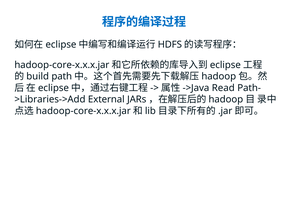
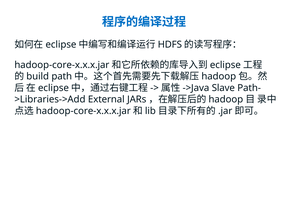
Read: Read -> Slave (223, 88)
